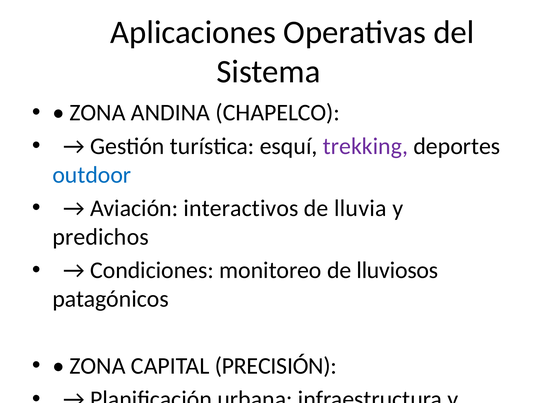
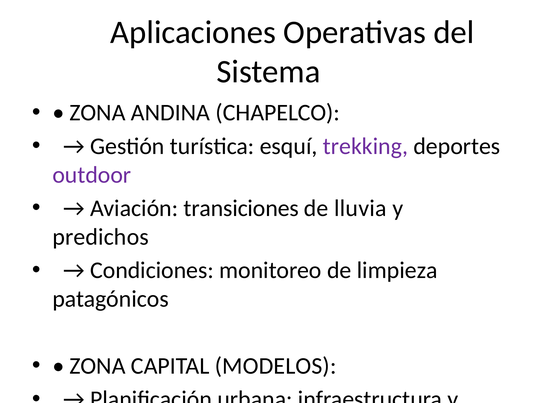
outdoor colour: blue -> purple (92, 175)
interactivos: interactivos -> transiciones (241, 208)
lluviosos: lluviosos -> limpieza (397, 270)
CAPITAL PRECISIÓN: PRECISIÓN -> MODELOS (276, 366)
